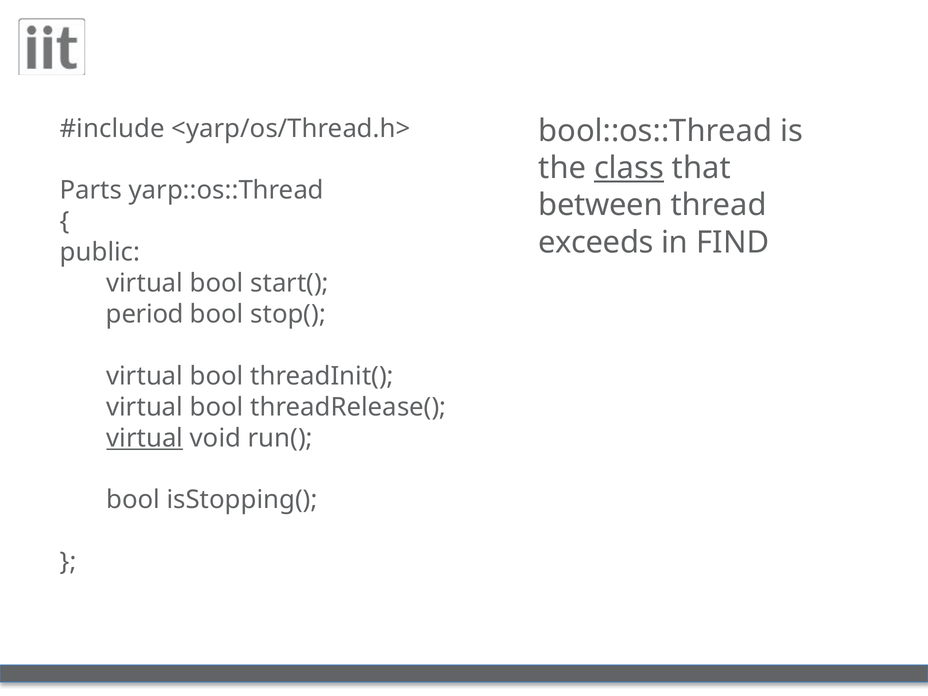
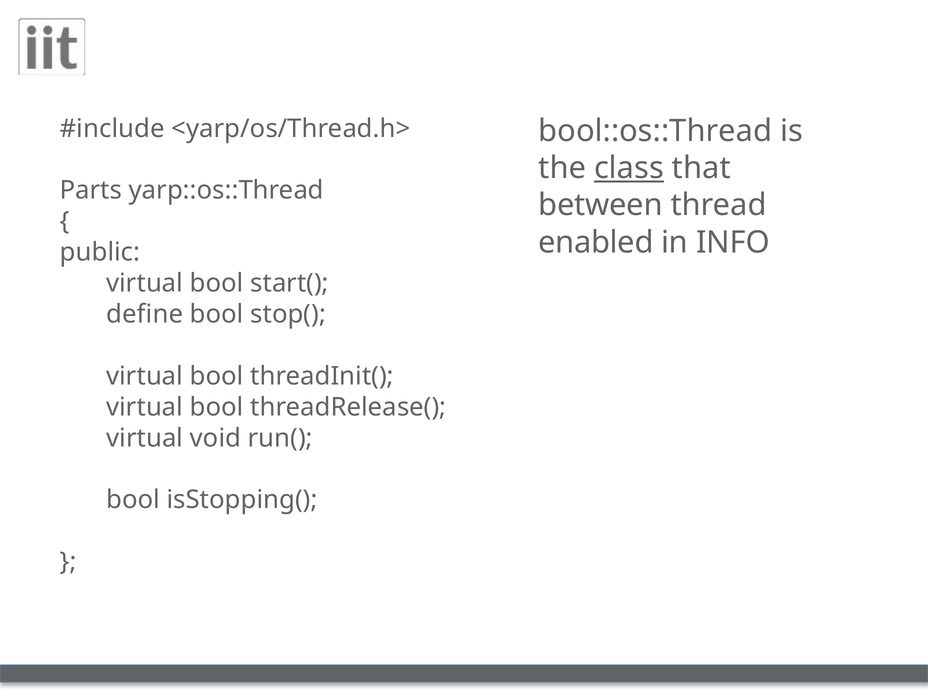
exceeds: exceeds -> enabled (596, 242)
FIND: FIND -> INFO (733, 242)
period: period -> define (145, 314)
virtual underline: present -> none (145, 438)
